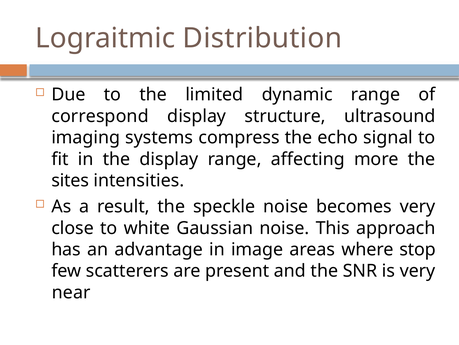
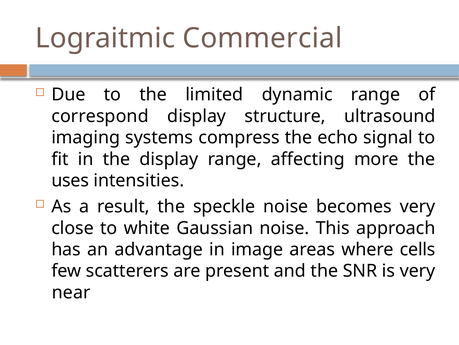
Distribution: Distribution -> Commercial (262, 38)
sites: sites -> uses (70, 180)
stop: stop -> cells (418, 249)
